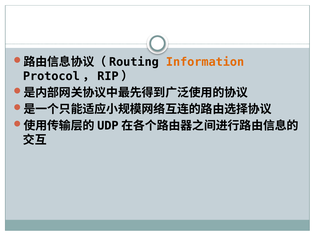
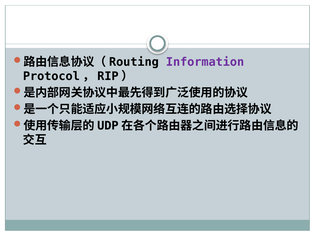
Information colour: orange -> purple (205, 62)
